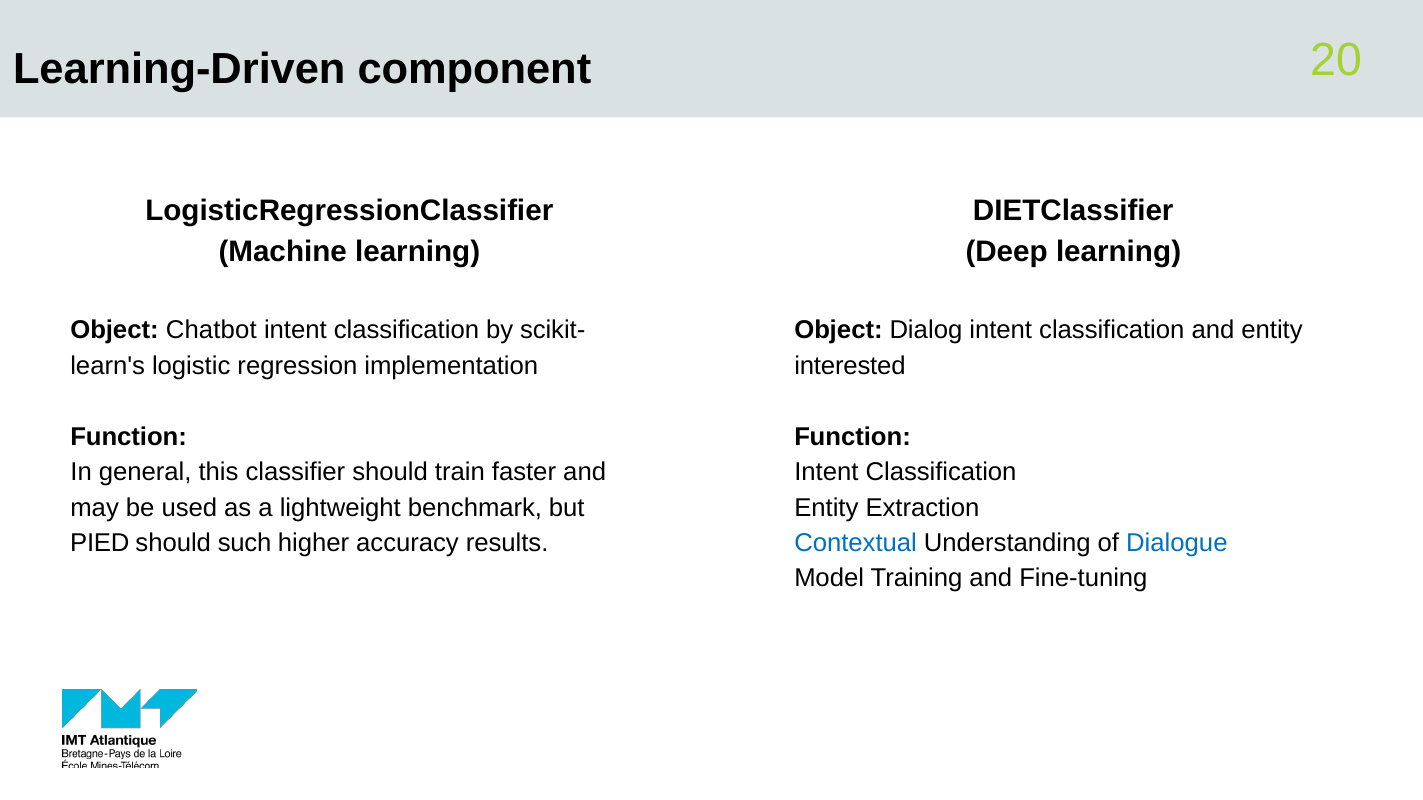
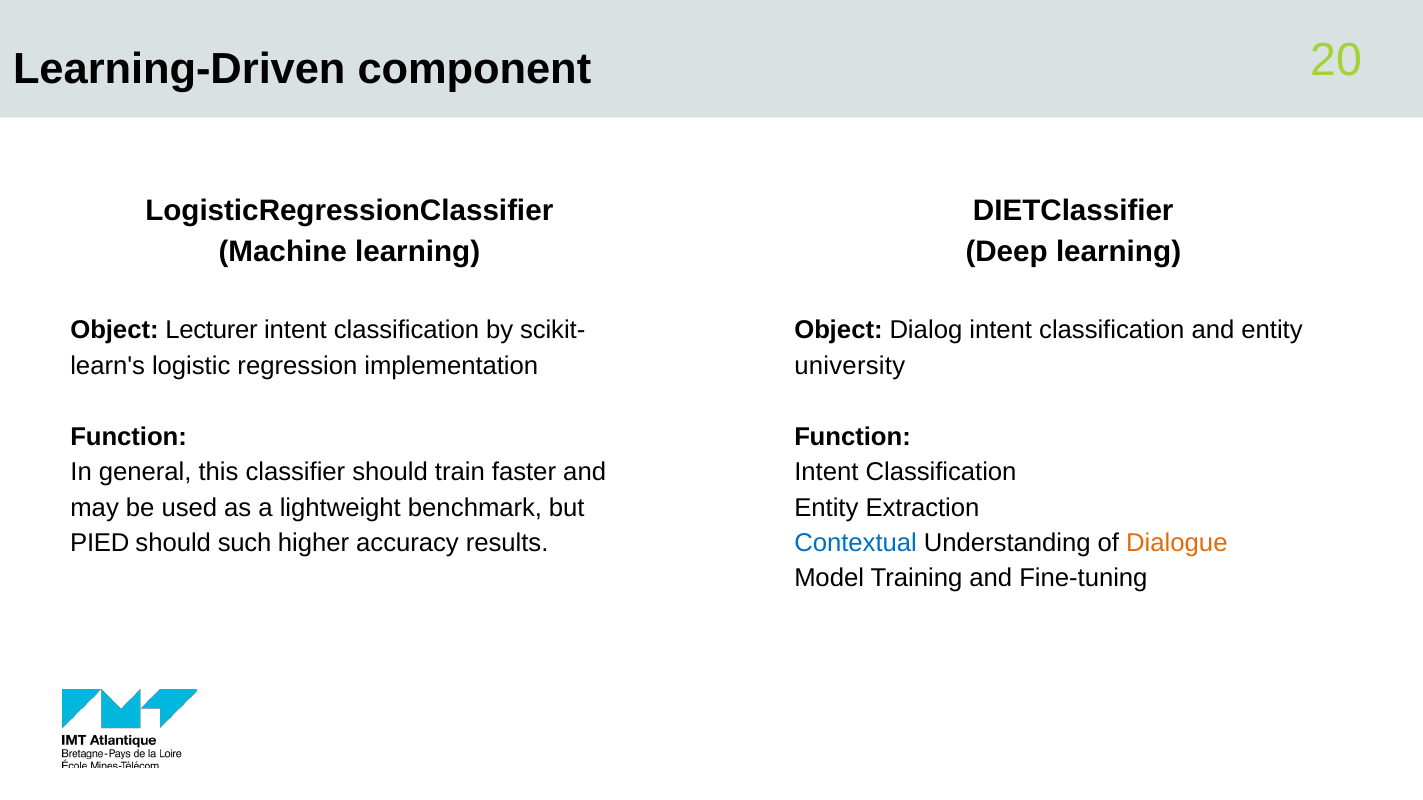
Chatbot: Chatbot -> Lecturer (212, 331)
interested: interested -> university (850, 366)
Dialogue colour: blue -> orange (1177, 543)
